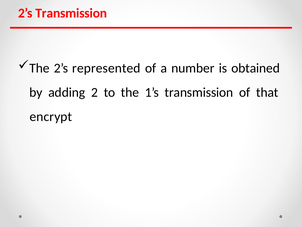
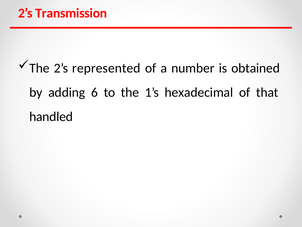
2: 2 -> 6 (95, 92)
1’s transmission: transmission -> hexadecimal (199, 92)
encrypt: encrypt -> handled (51, 116)
